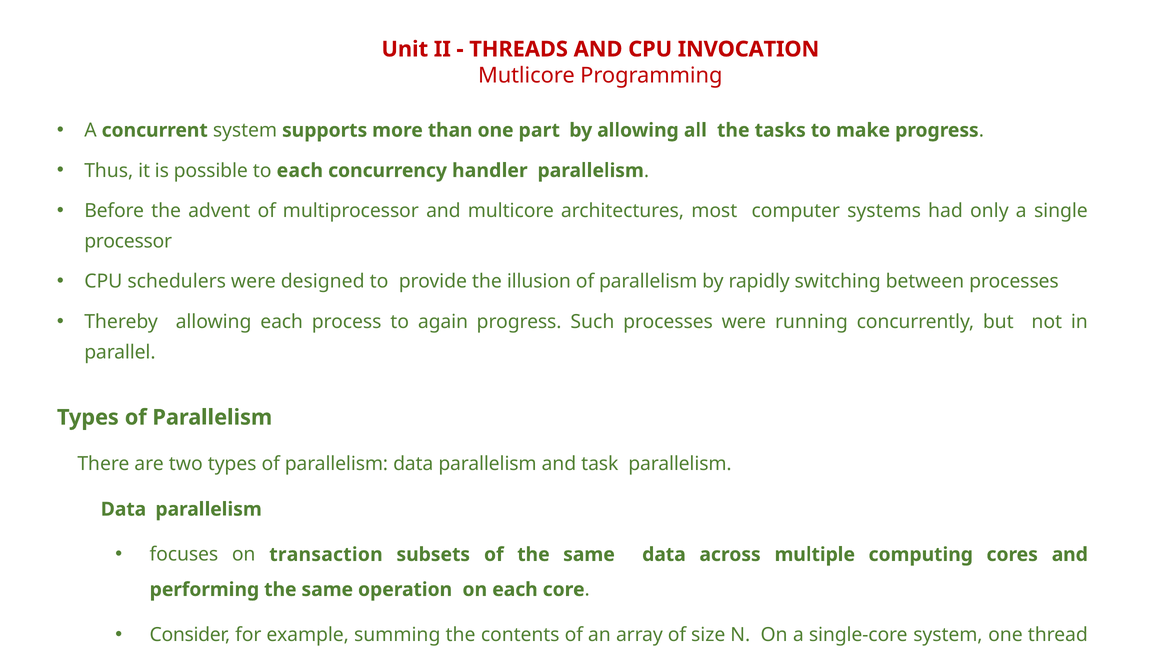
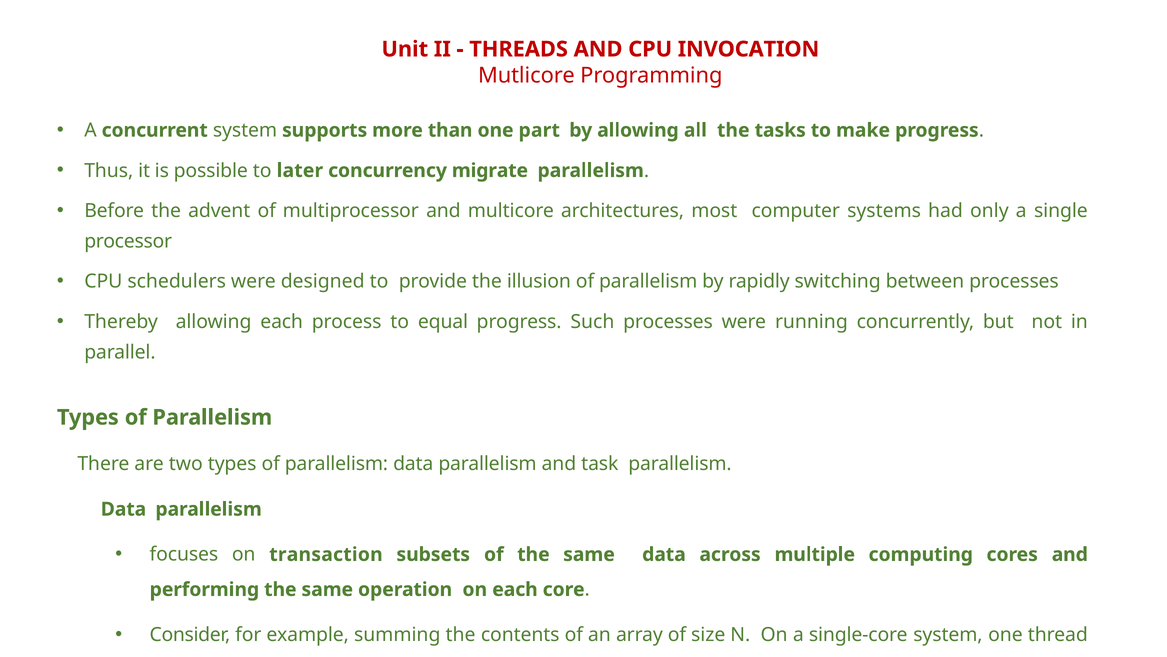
to each: each -> later (300, 170)
handler: handler -> migrate (490, 170)
again: again -> equal (443, 322)
